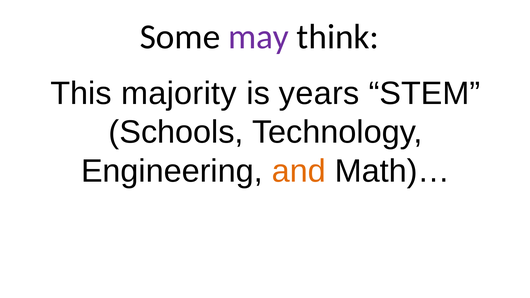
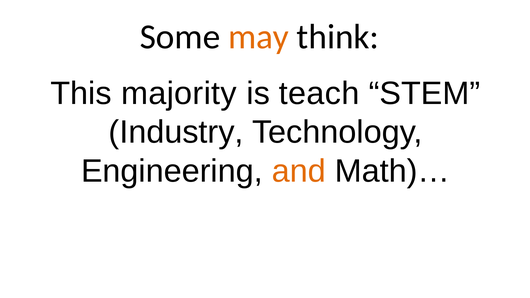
may colour: purple -> orange (259, 37)
years: years -> teach (319, 93)
Schools: Schools -> Industry (176, 132)
